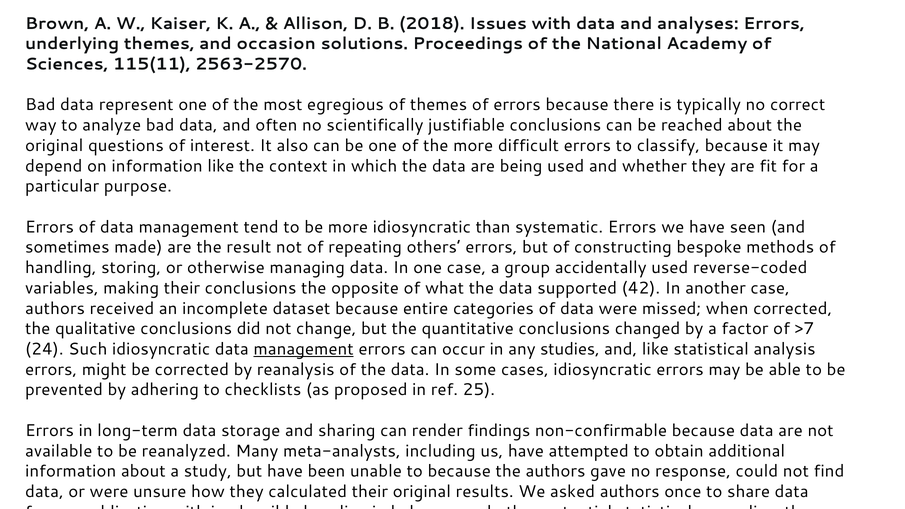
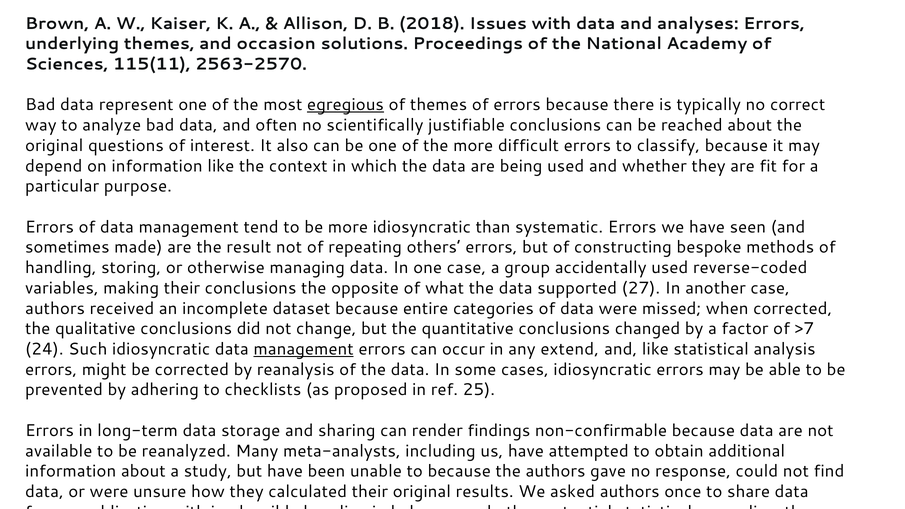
egregious underline: none -> present (345, 105)
42: 42 -> 27 (641, 288)
any studies: studies -> extend (570, 349)
